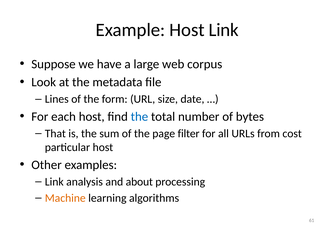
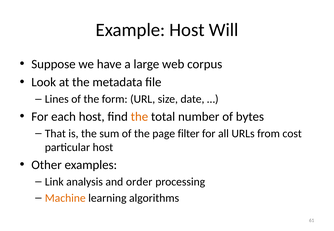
Host Link: Link -> Will (224, 30)
the colour: blue -> orange (139, 117)
about: about -> order (139, 182)
